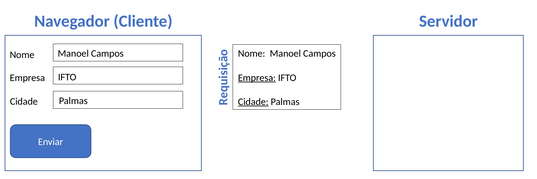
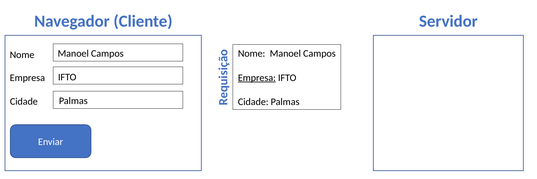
Cidade underline: present -> none (253, 102)
